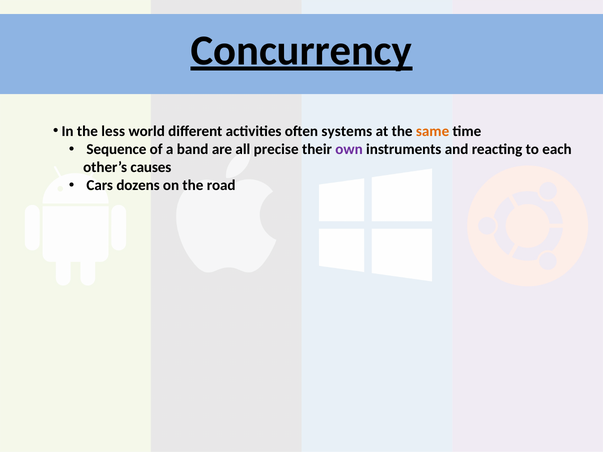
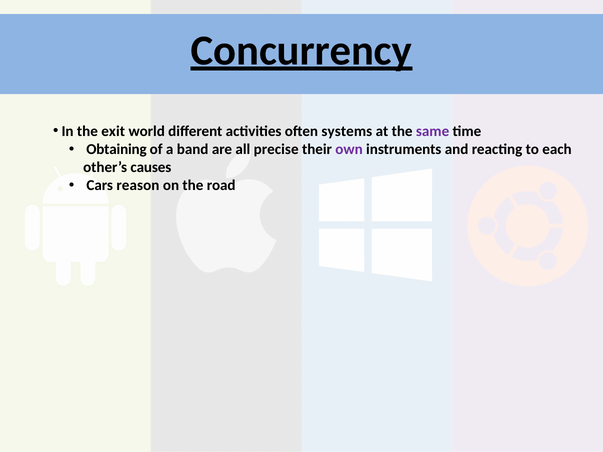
less: less -> exit (113, 131)
same colour: orange -> purple (433, 131)
Sequence: Sequence -> Obtaining (116, 149)
dozens: dozens -> reason (138, 186)
